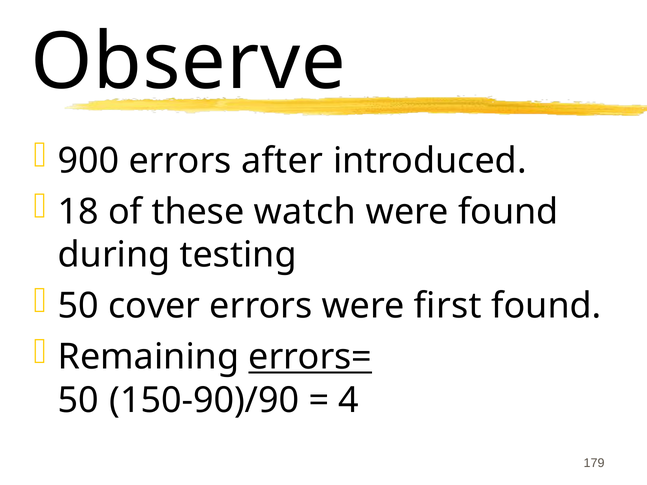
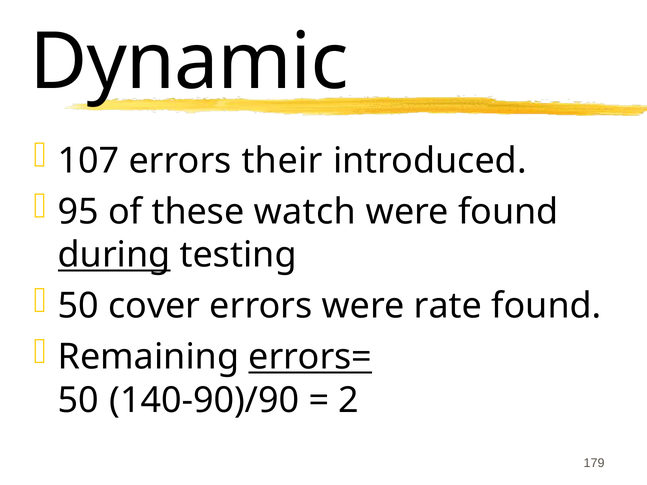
Observe: Observe -> Dynamic (189, 62)
900: 900 -> 107 (89, 161)
after: after -> their (282, 161)
18: 18 -> 95 (78, 212)
during underline: none -> present (114, 255)
first: first -> rate (448, 306)
150-90)/90: 150-90)/90 -> 140-90)/90 (204, 400)
4: 4 -> 2 (349, 400)
